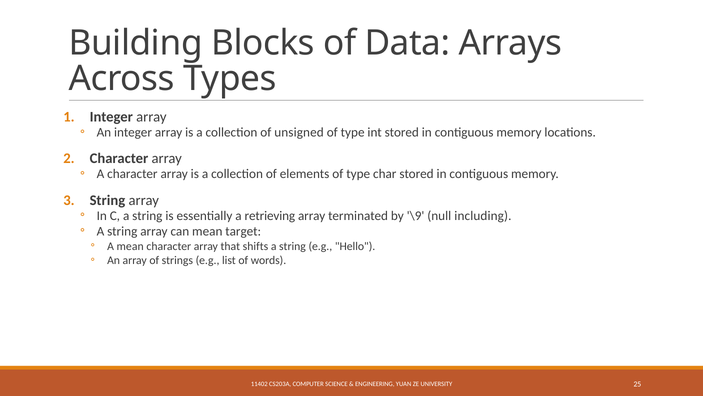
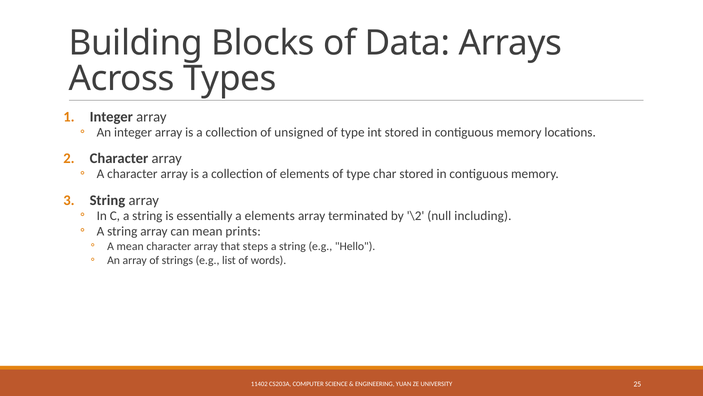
a retrieving: retrieving -> elements (270, 215)
\9: \9 -> \2 (416, 215)
target: target -> prints (243, 231)
shifts: shifts -> steps (255, 246)
